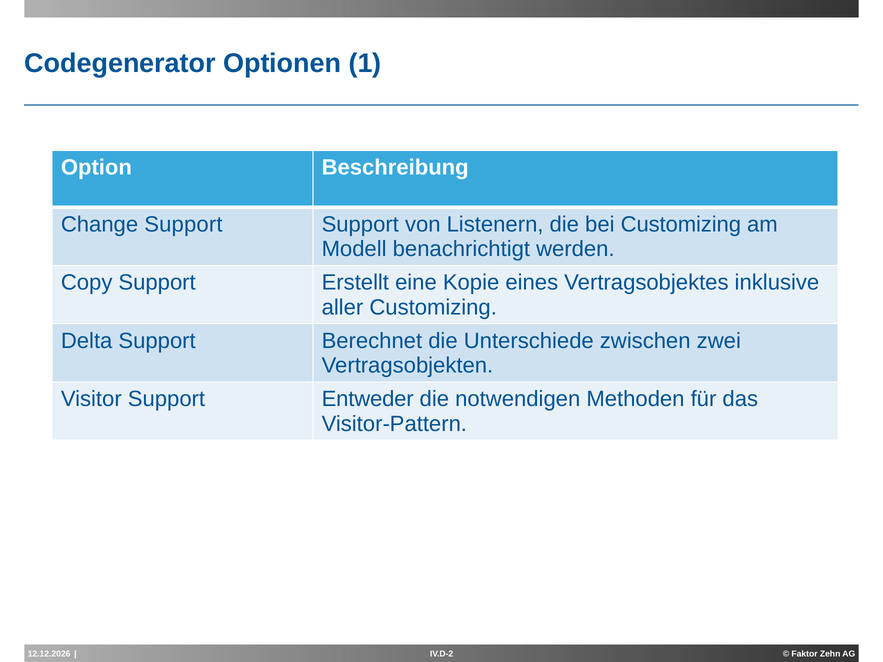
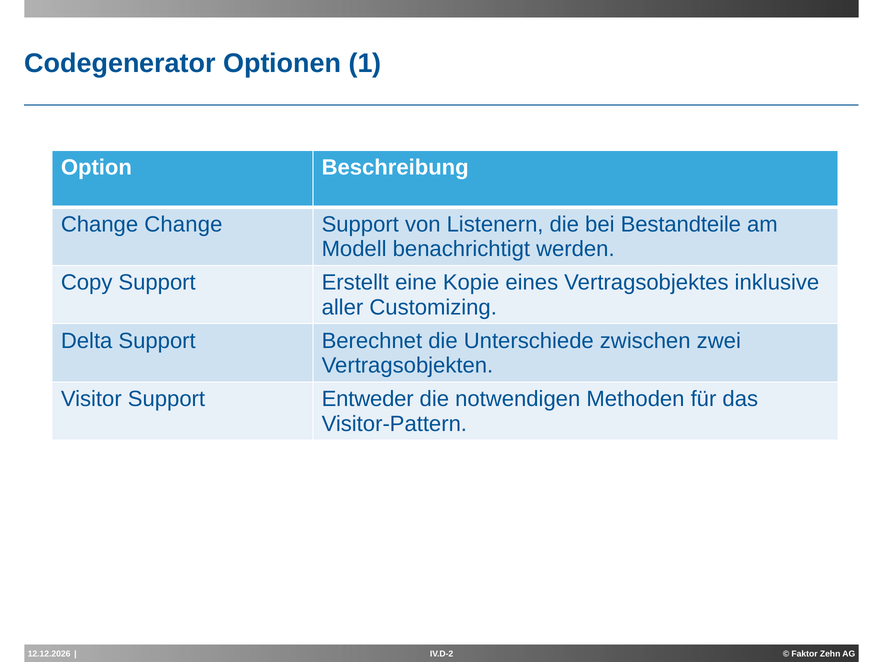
Change Support: Support -> Change (183, 224)
bei Customizing: Customizing -> Bestandteile (681, 224)
